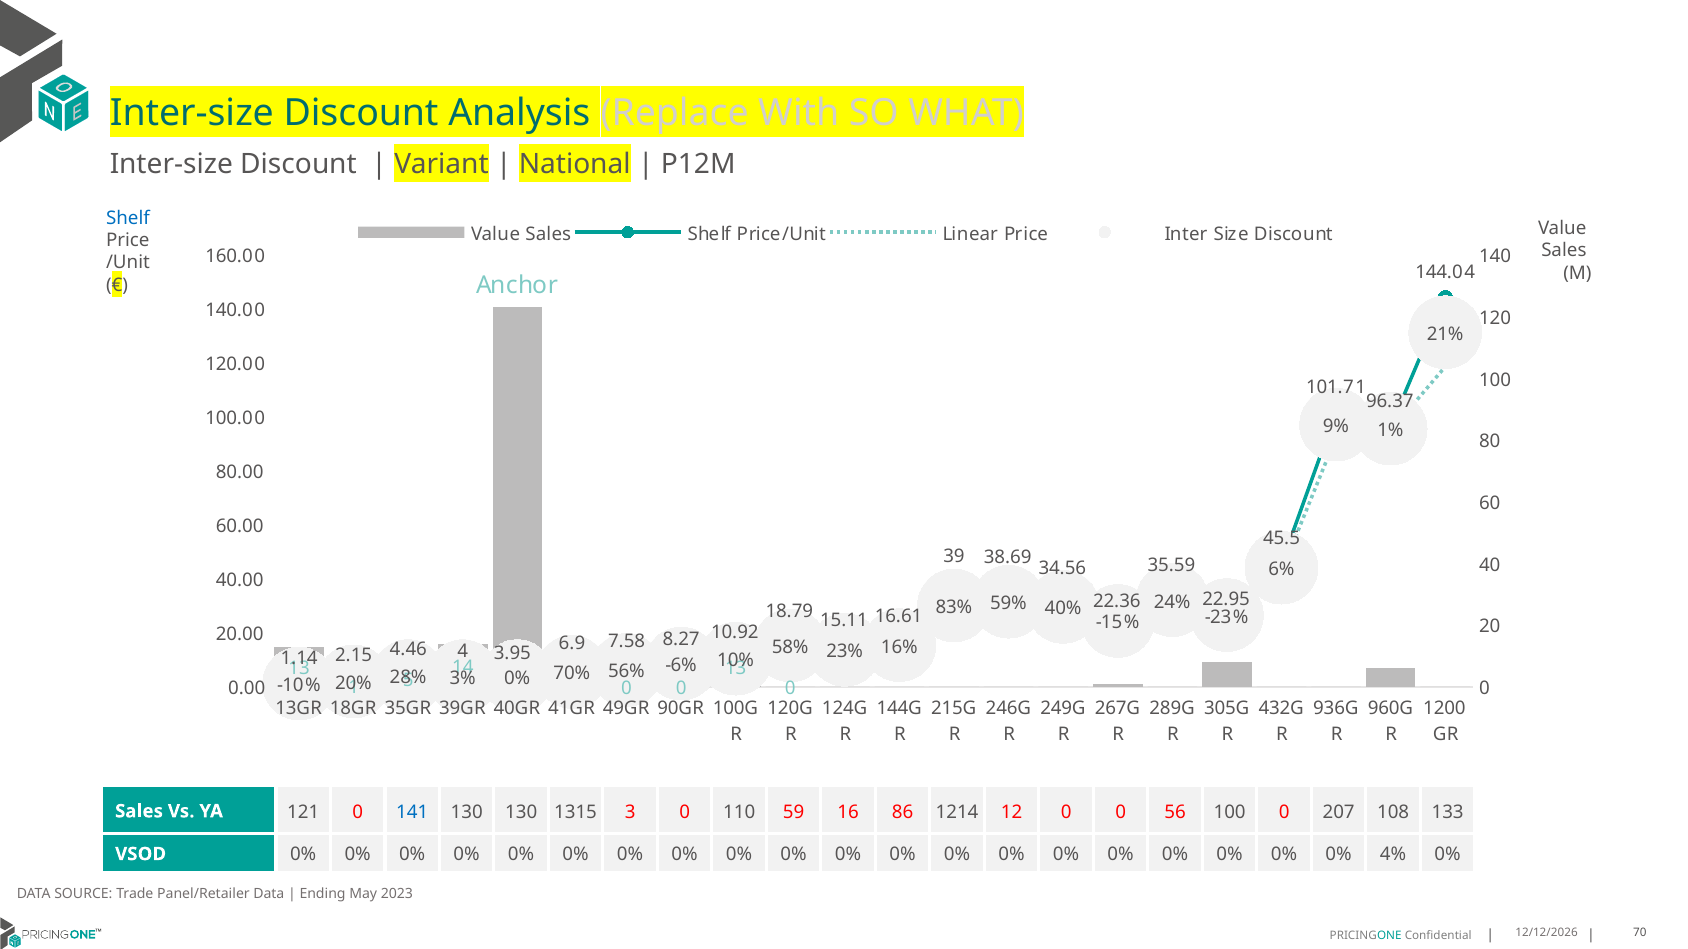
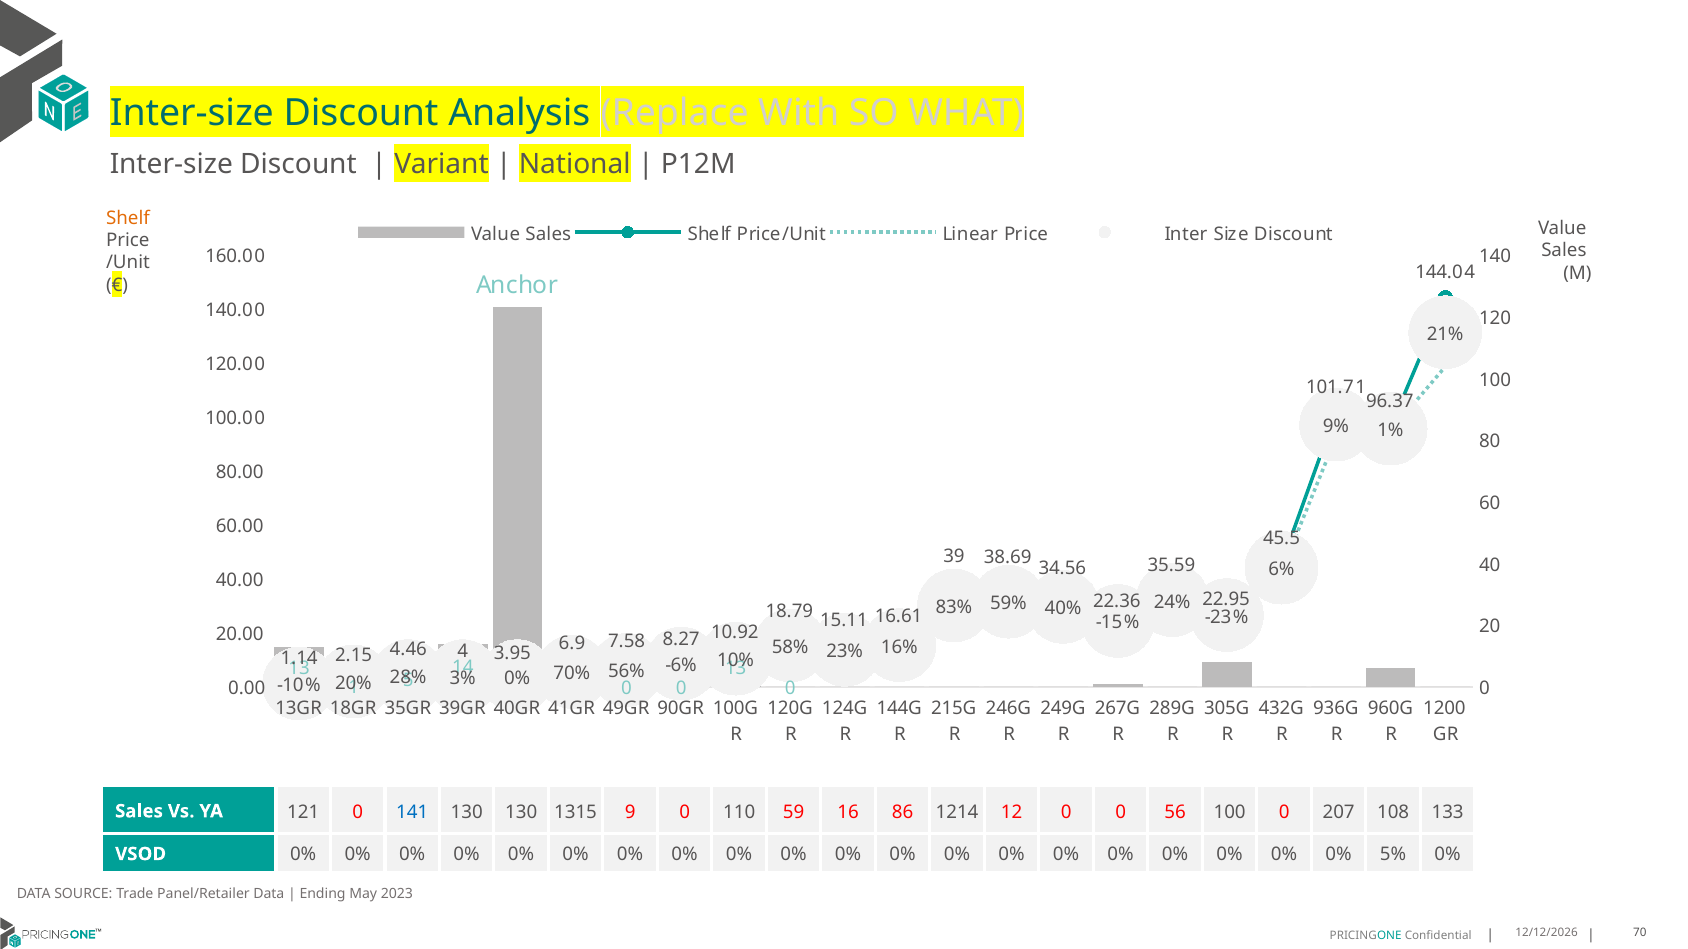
Shelf colour: blue -> orange (128, 218)
3: 3 -> 9 (630, 812)
4%: 4% -> 5% (1393, 855)
